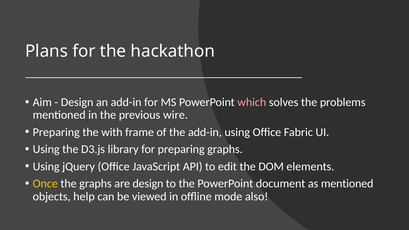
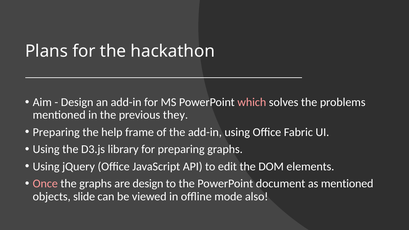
wire: wire -> they (176, 115)
with: with -> help (112, 132)
Once colour: yellow -> pink (45, 184)
help: help -> slide (84, 196)
